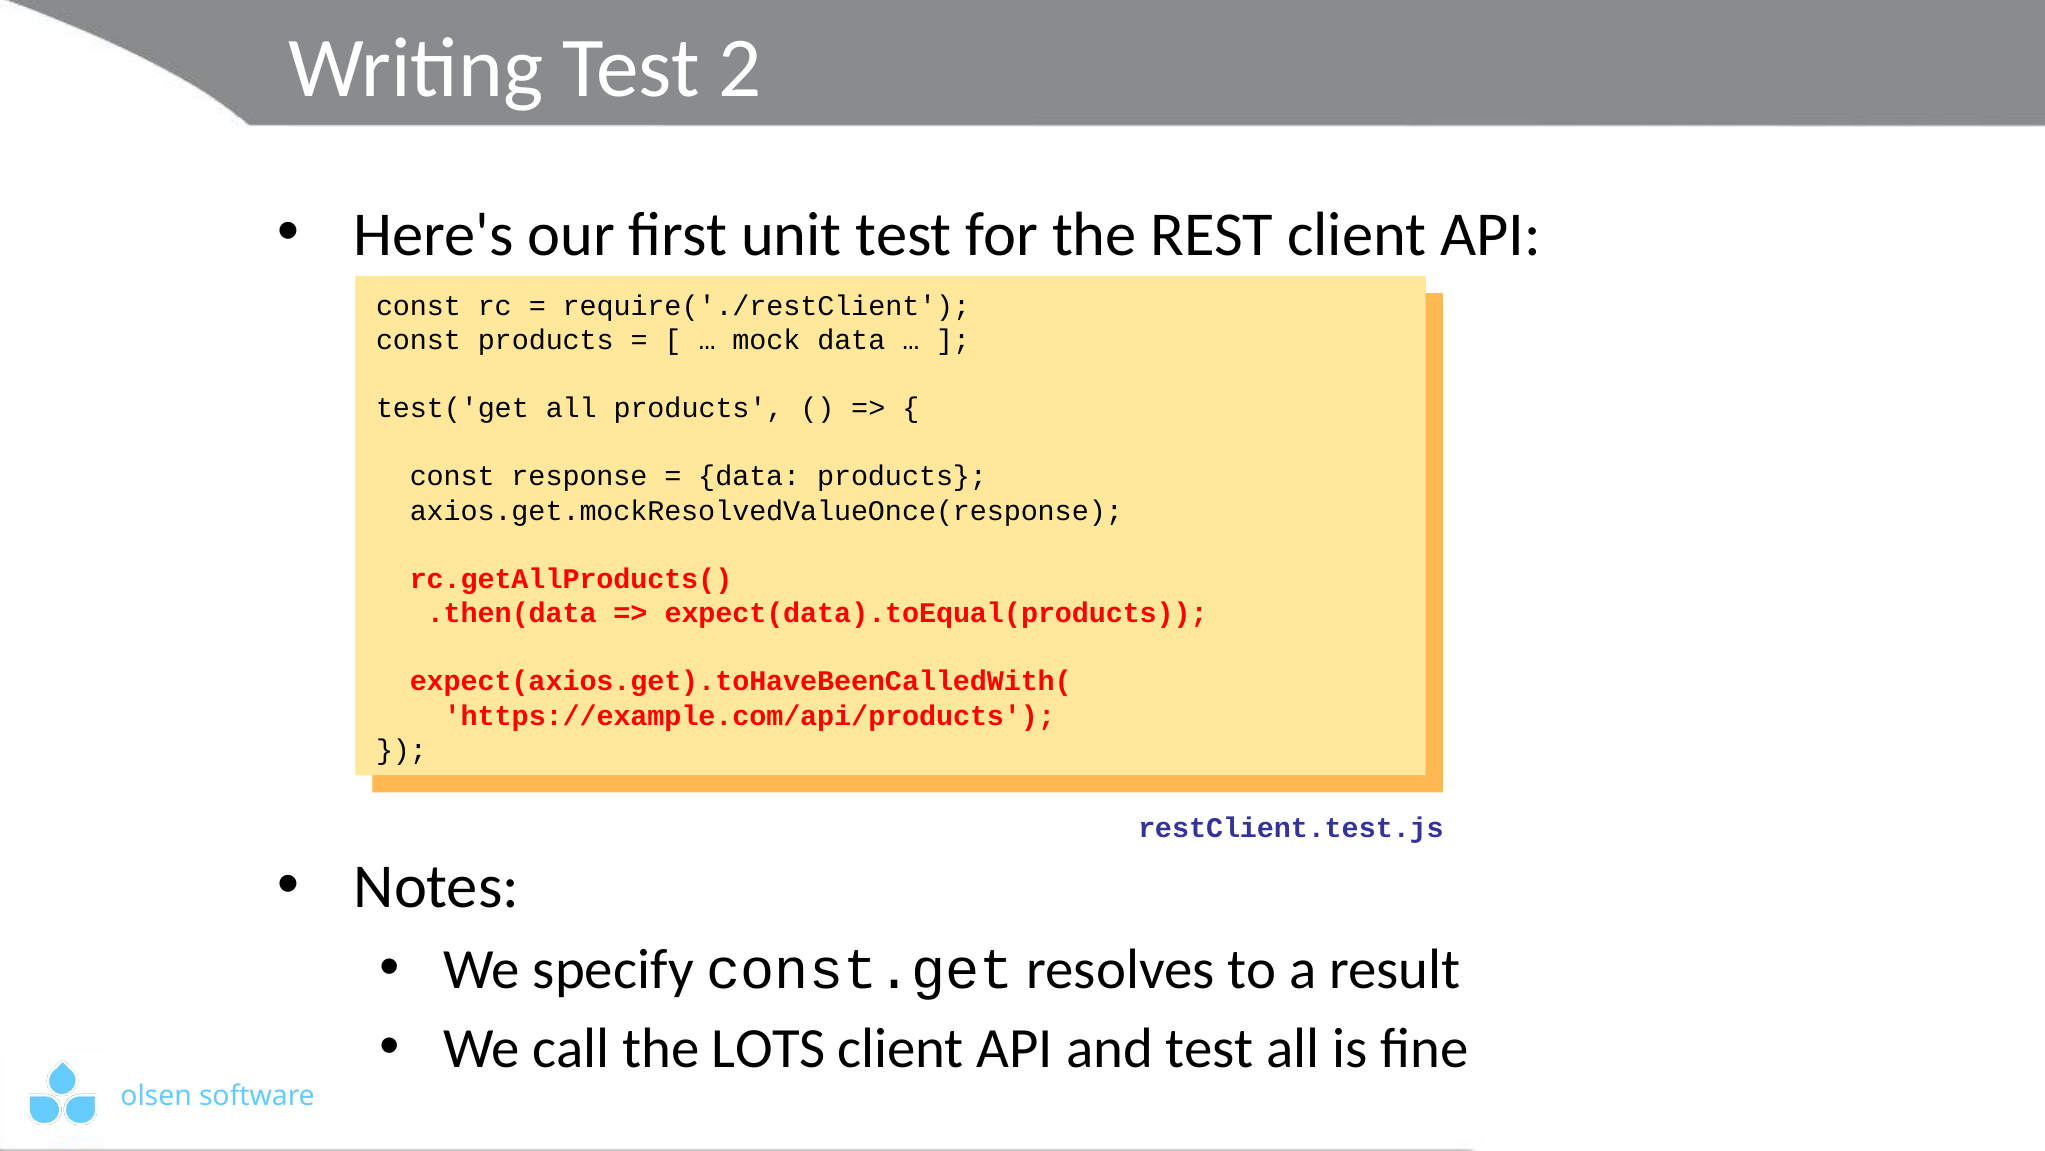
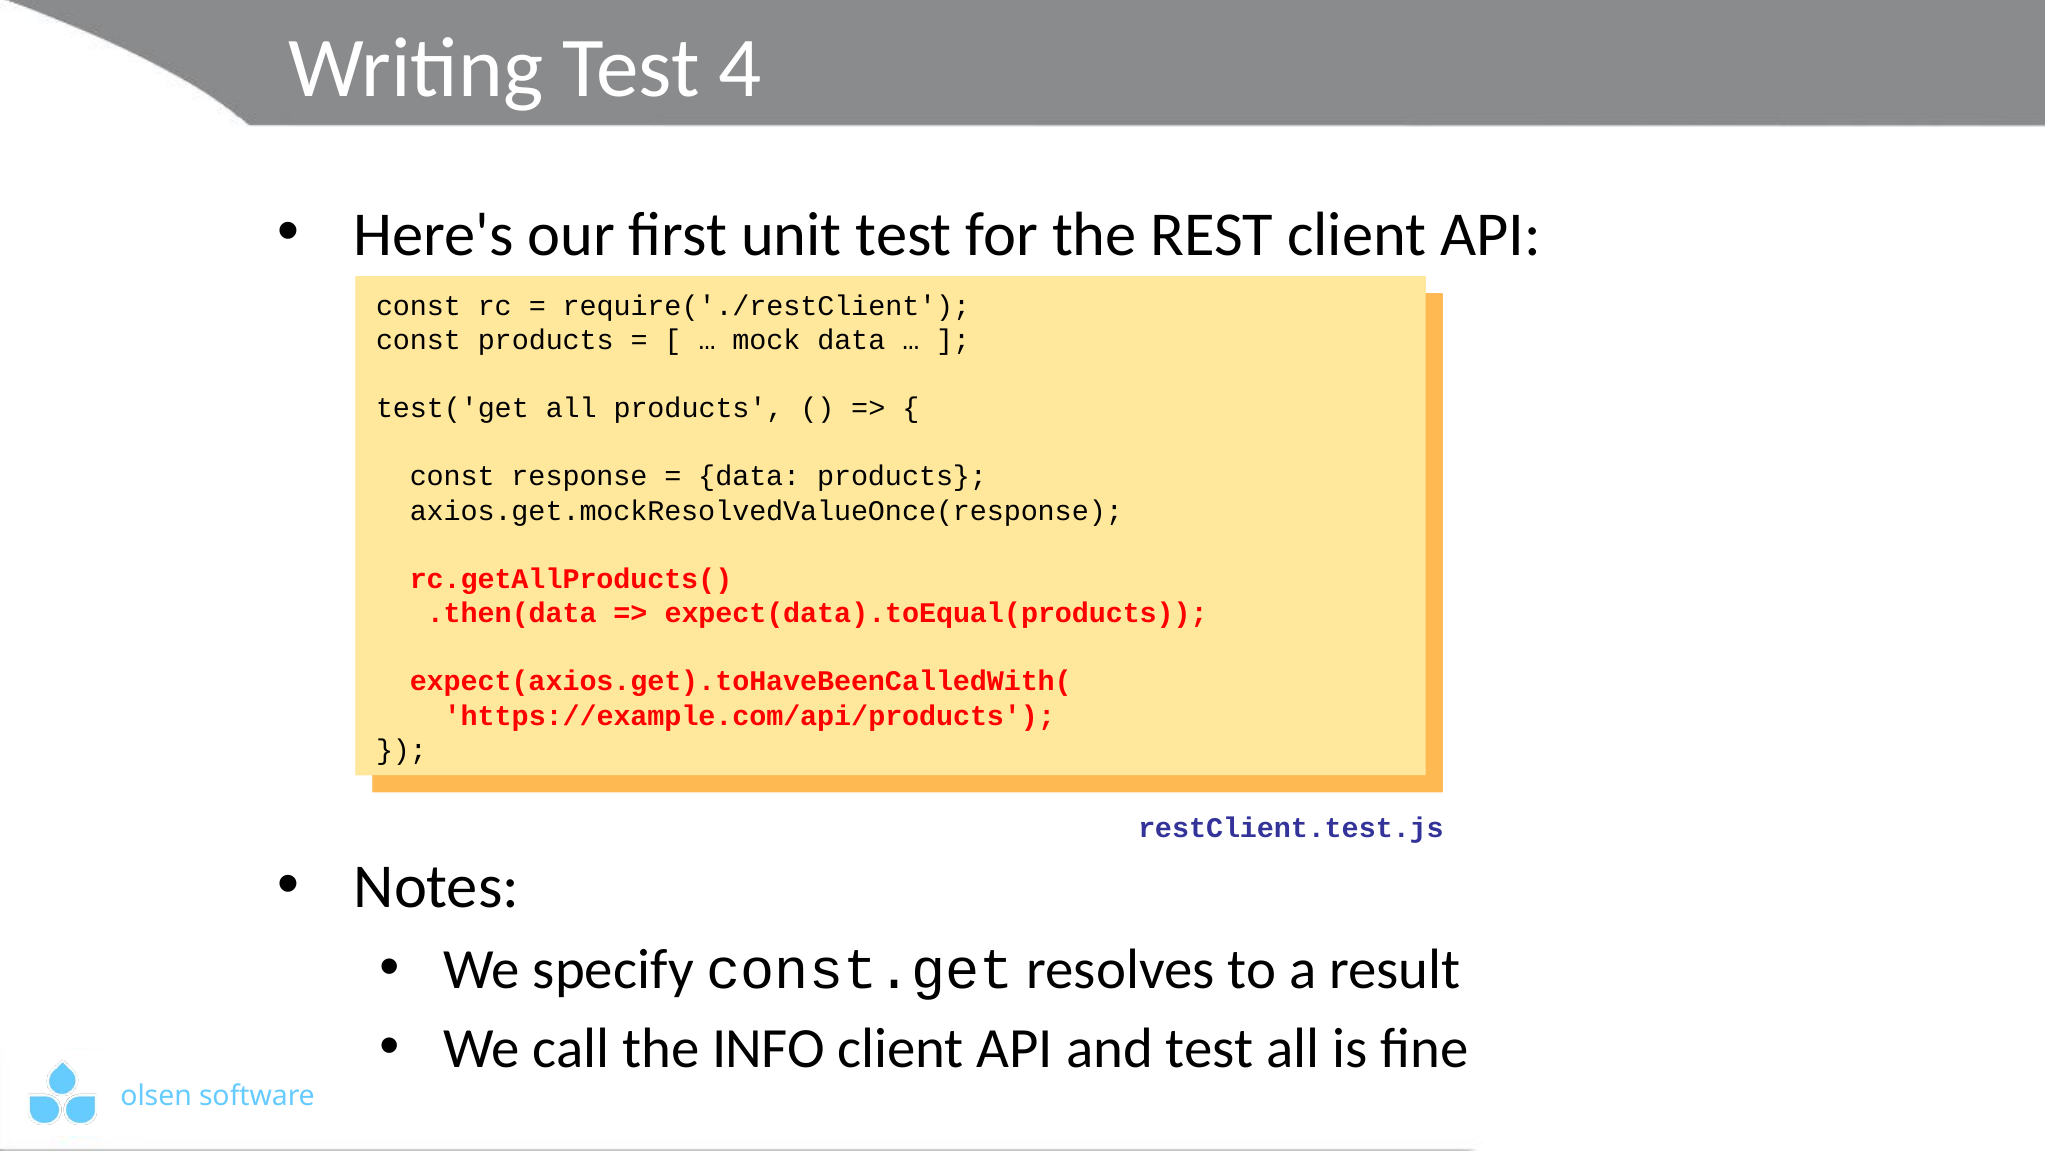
2: 2 -> 4 (740, 68)
LOTS: LOTS -> INFO (769, 1049)
